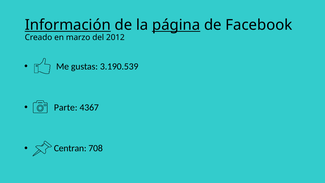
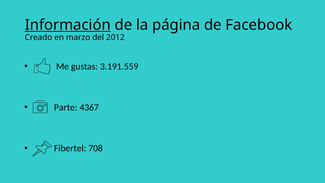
página underline: present -> none (176, 25)
3.190.539: 3.190.539 -> 3.191.559 (119, 66)
Centran: Centran -> Fibertel (70, 148)
